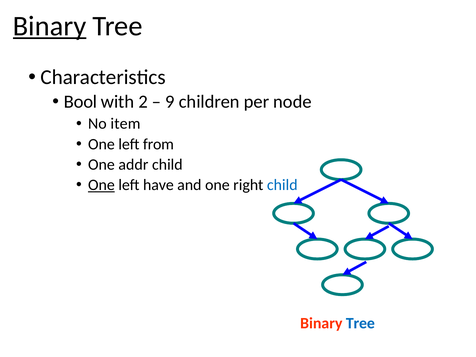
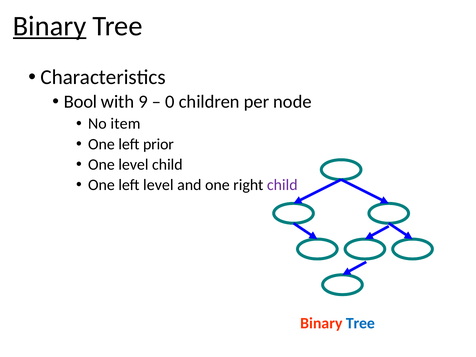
2: 2 -> 9 (143, 102)
9: 9 -> 0 (170, 102)
from: from -> prior (158, 144)
One addr: addr -> level (133, 165)
One underline: present -> none (101, 185)
left have: have -> level (158, 185)
child colour: blue -> purple (282, 185)
